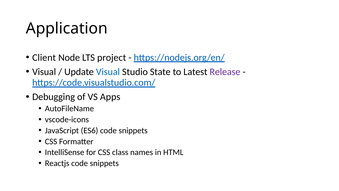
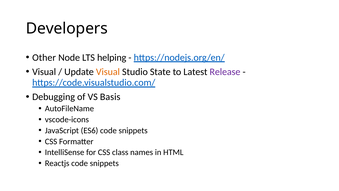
Application: Application -> Developers (67, 28)
Client: Client -> Other (44, 57)
project: project -> helping (112, 57)
Visual colour: blue -> orange (108, 72)
Apps: Apps -> Basis (110, 97)
